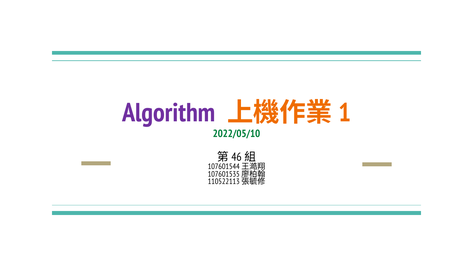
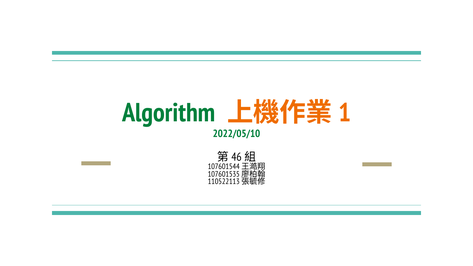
Algorithm colour: purple -> green (169, 113)
